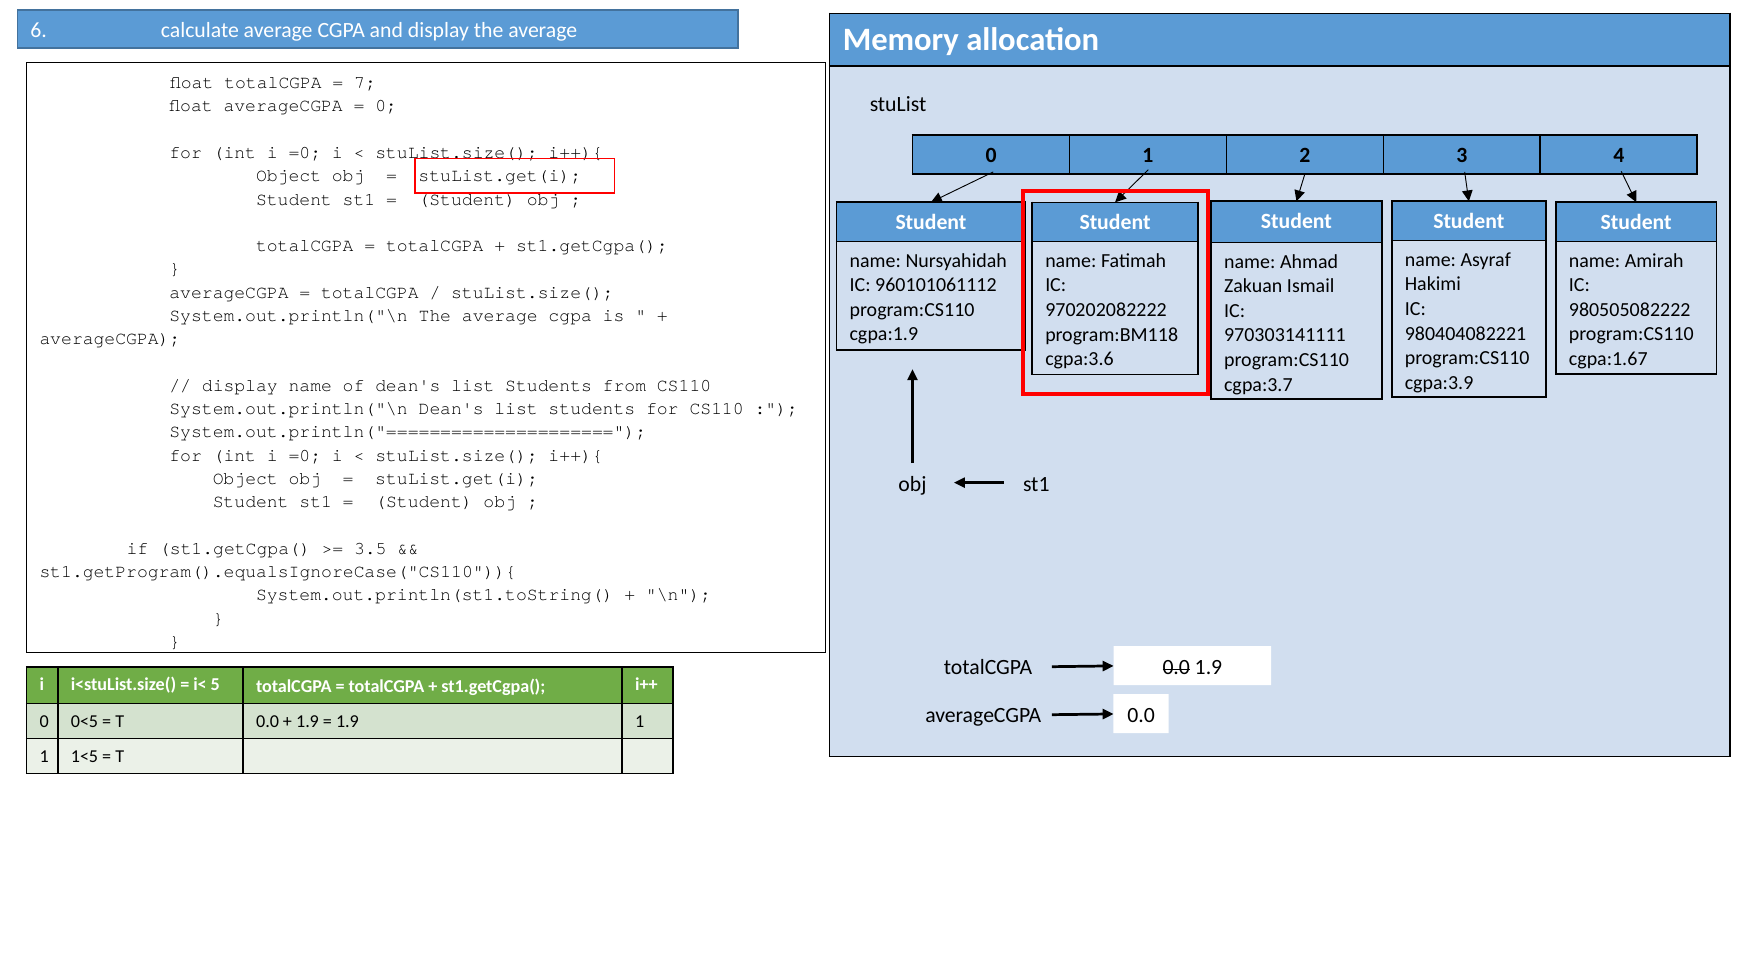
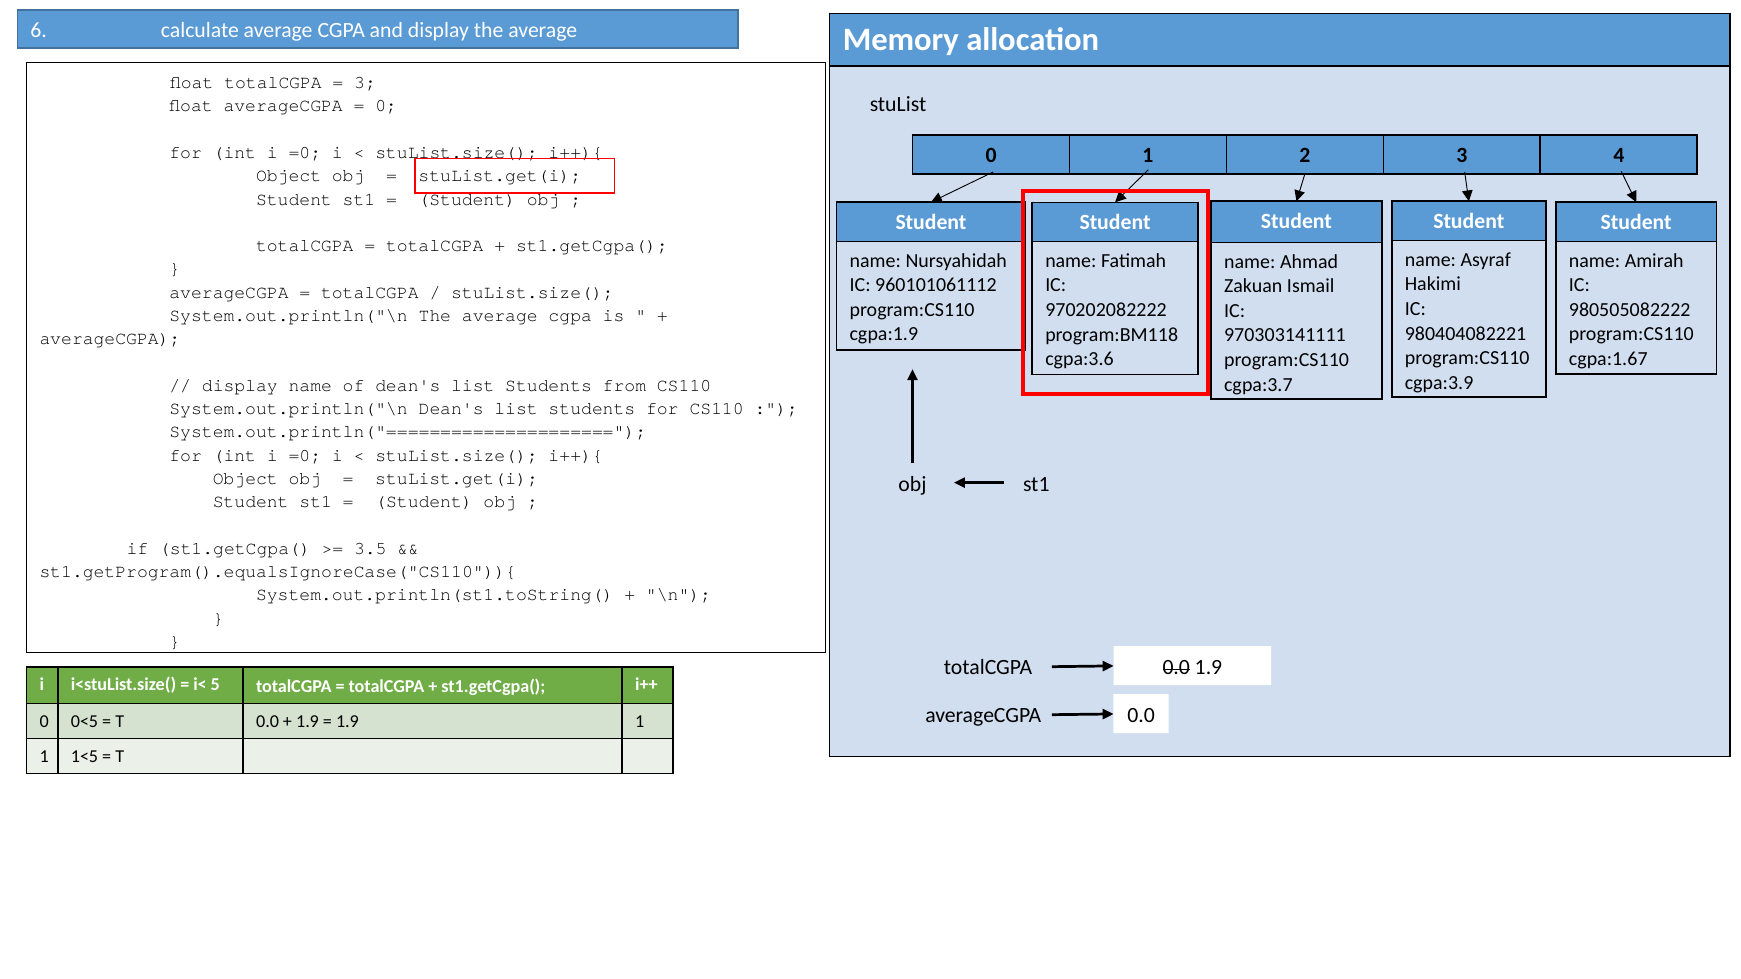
7: 7 -> 3 (365, 83)
